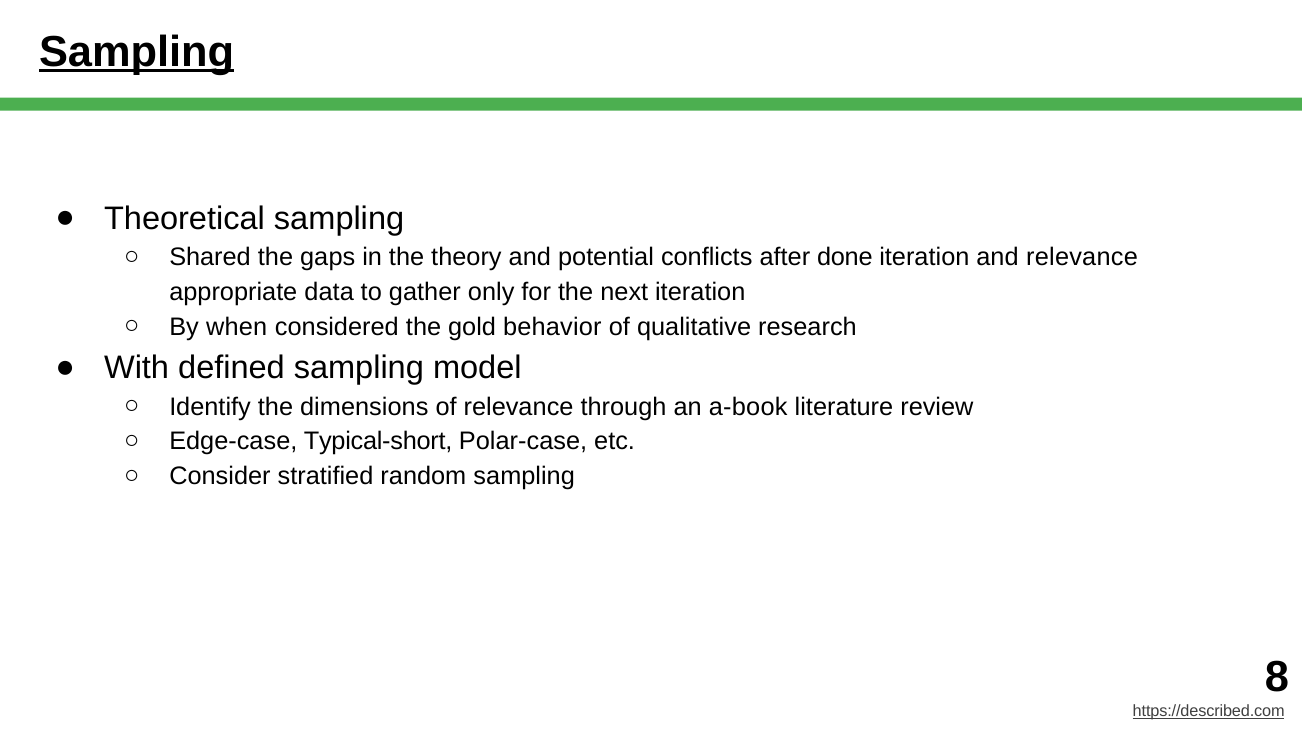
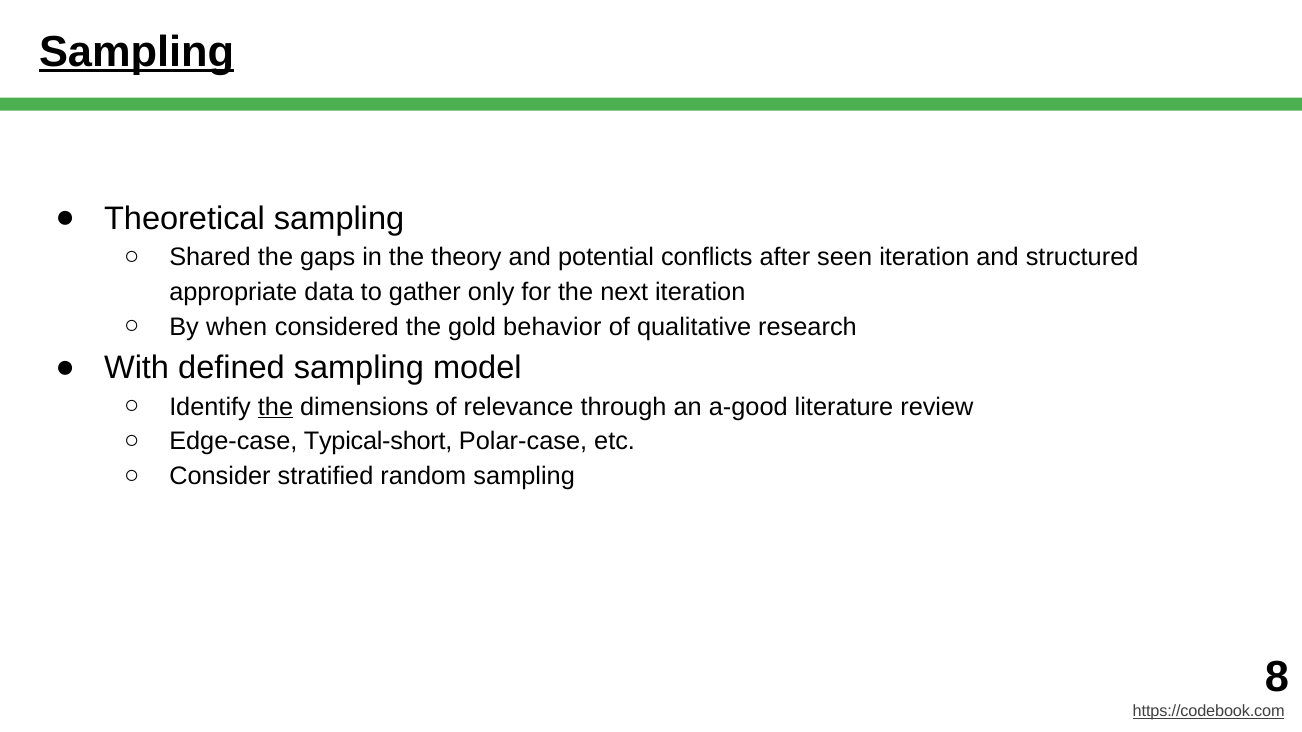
done: done -> seen (845, 257)
and relevance: relevance -> structured (1082, 257)
the underline: none -> present (275, 407)
a-book: a-book -> a-good (748, 407)
https://described.com: https://described.com -> https://codebook.com (1209, 711)
